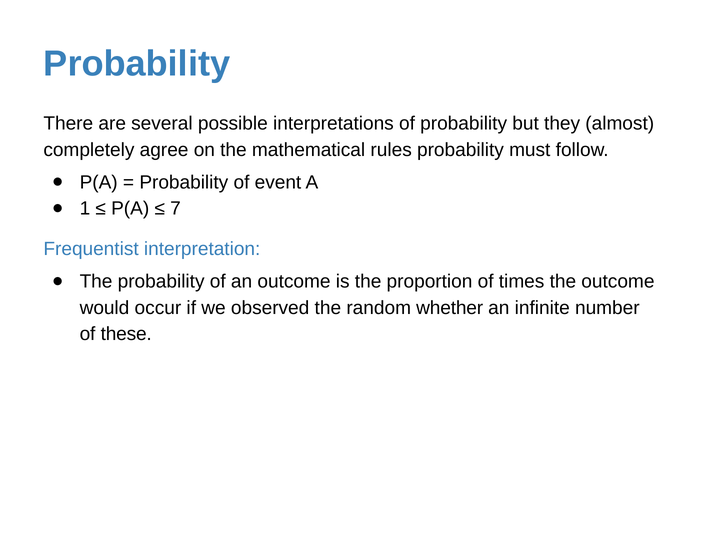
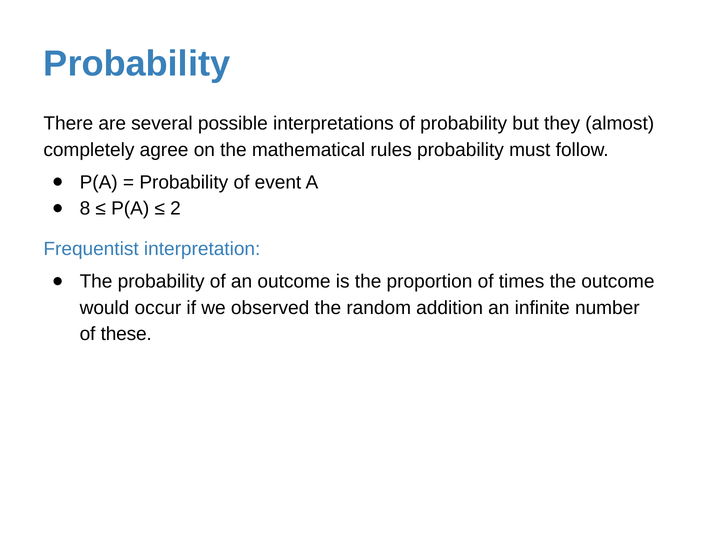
1: 1 -> 8 (85, 209)
7: 7 -> 2 (176, 209)
whether: whether -> addition (450, 308)
